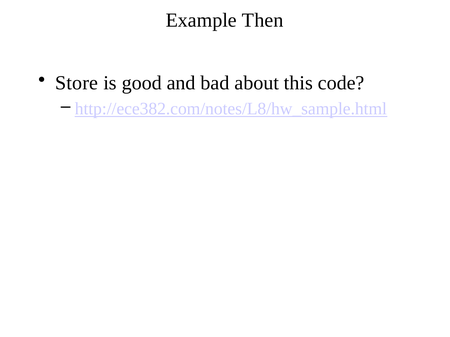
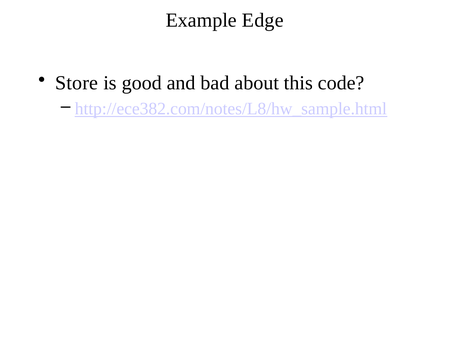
Then: Then -> Edge (263, 20)
